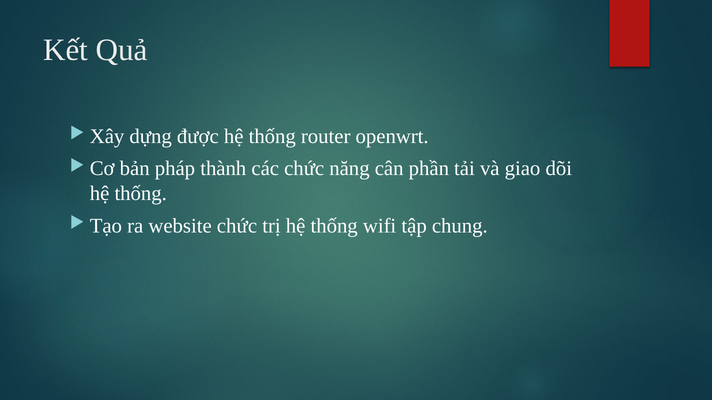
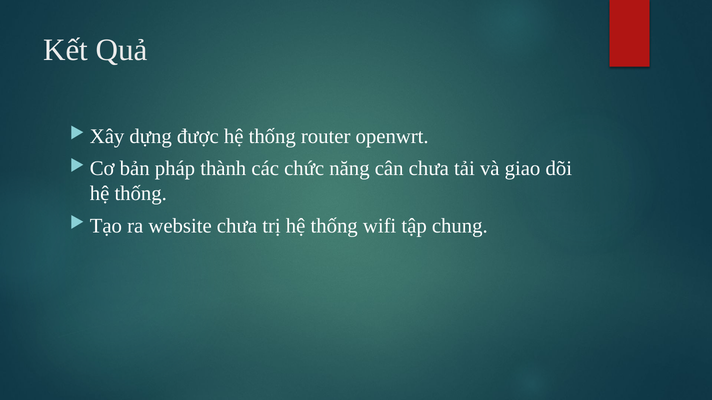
cân phần: phần -> chưa (429, 169)
website chức: chức -> chưa (237, 226)
